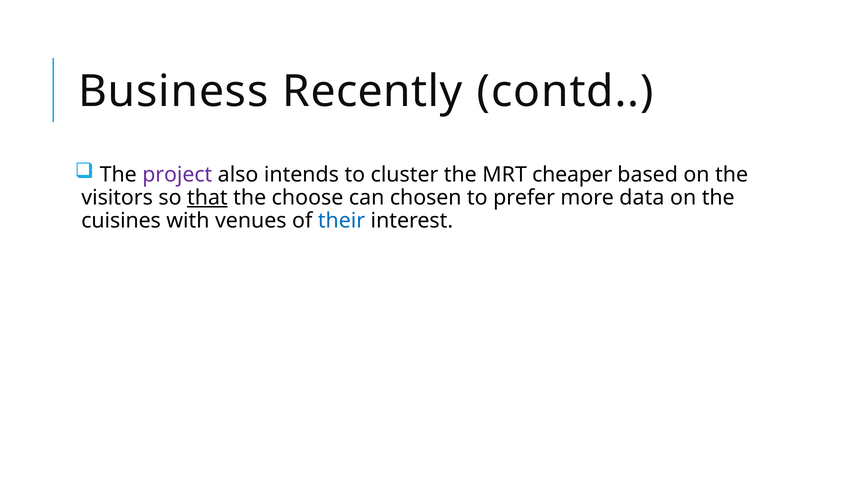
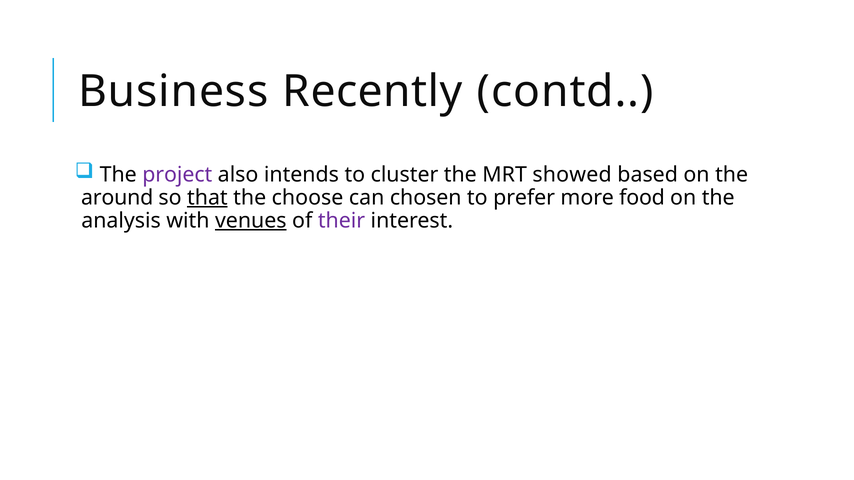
cheaper: cheaper -> showed (572, 175)
visitors: visitors -> around (117, 198)
data: data -> food (642, 198)
cuisines: cuisines -> analysis (121, 221)
venues underline: none -> present (251, 221)
their colour: blue -> purple (342, 221)
